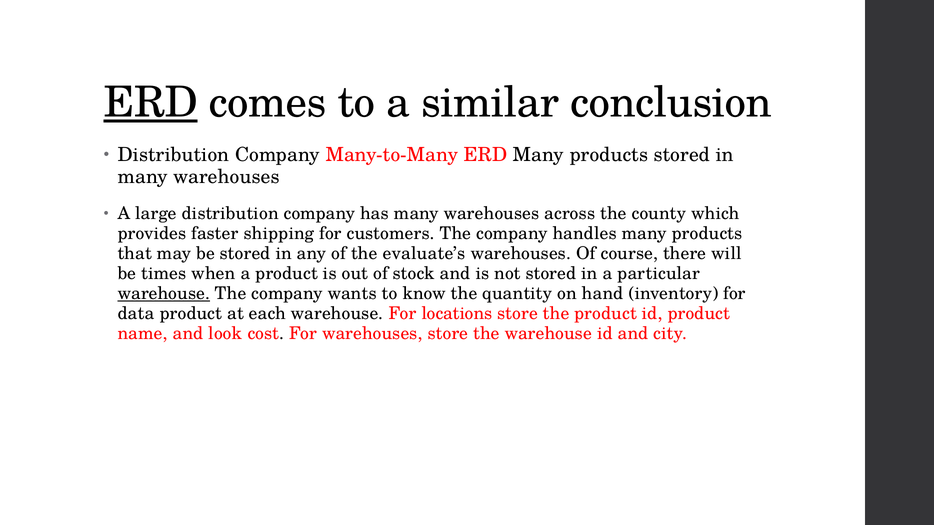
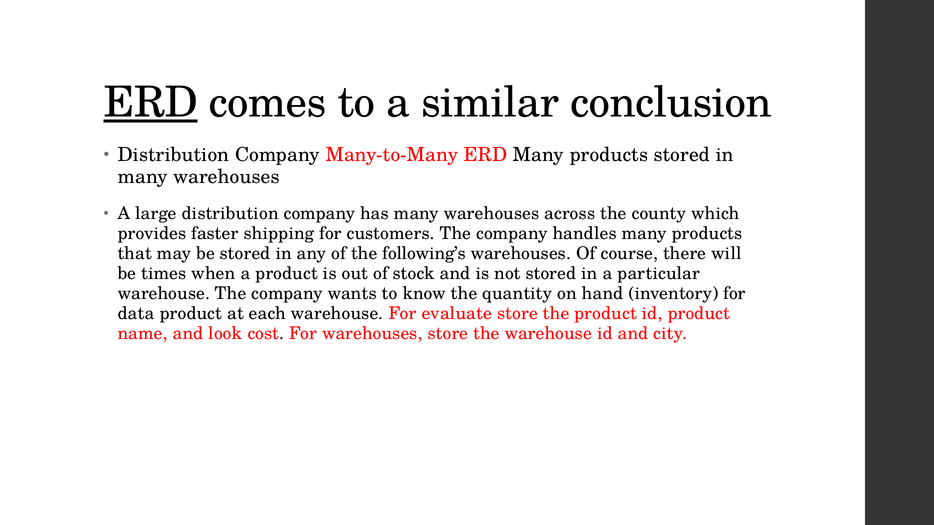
evaluate’s: evaluate’s -> following’s (424, 254)
warehouse underline: present -> none (164, 294)
locations: locations -> evaluate (457, 314)
